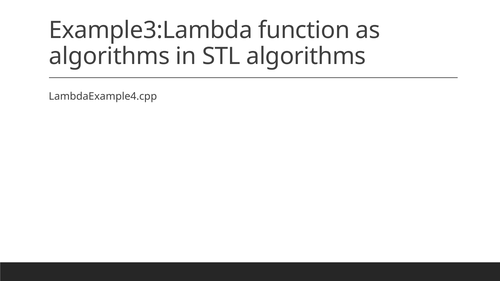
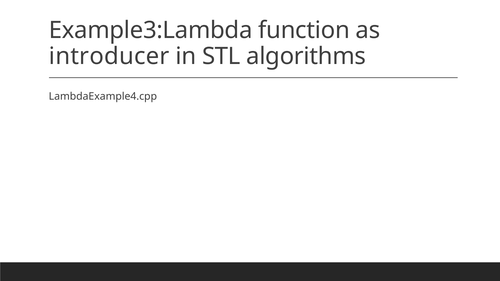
algorithms: algorithms -> introducer (109, 56)
